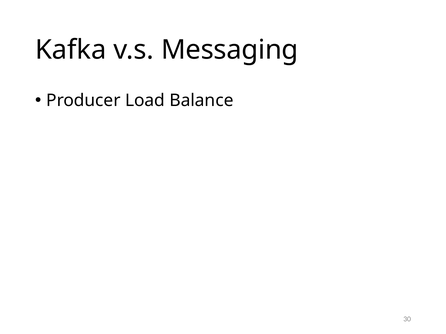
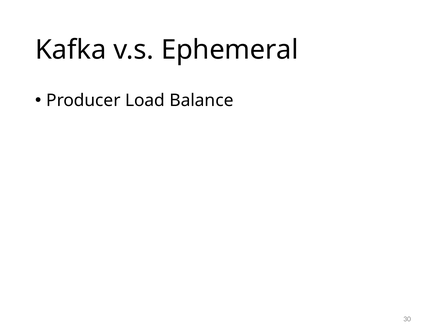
Messaging: Messaging -> Ephemeral (230, 50)
